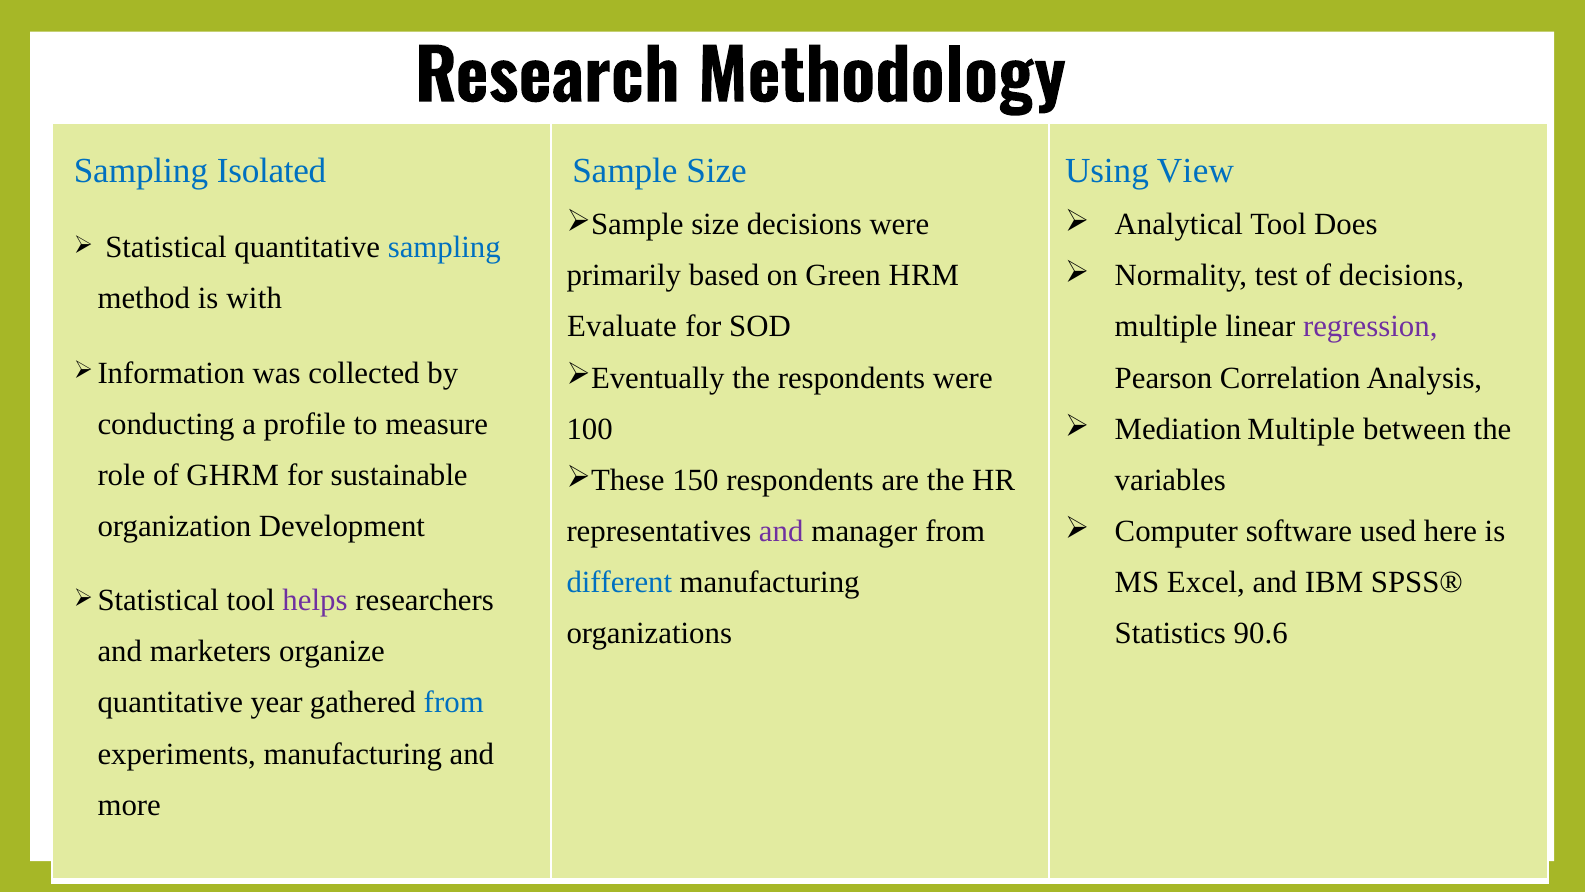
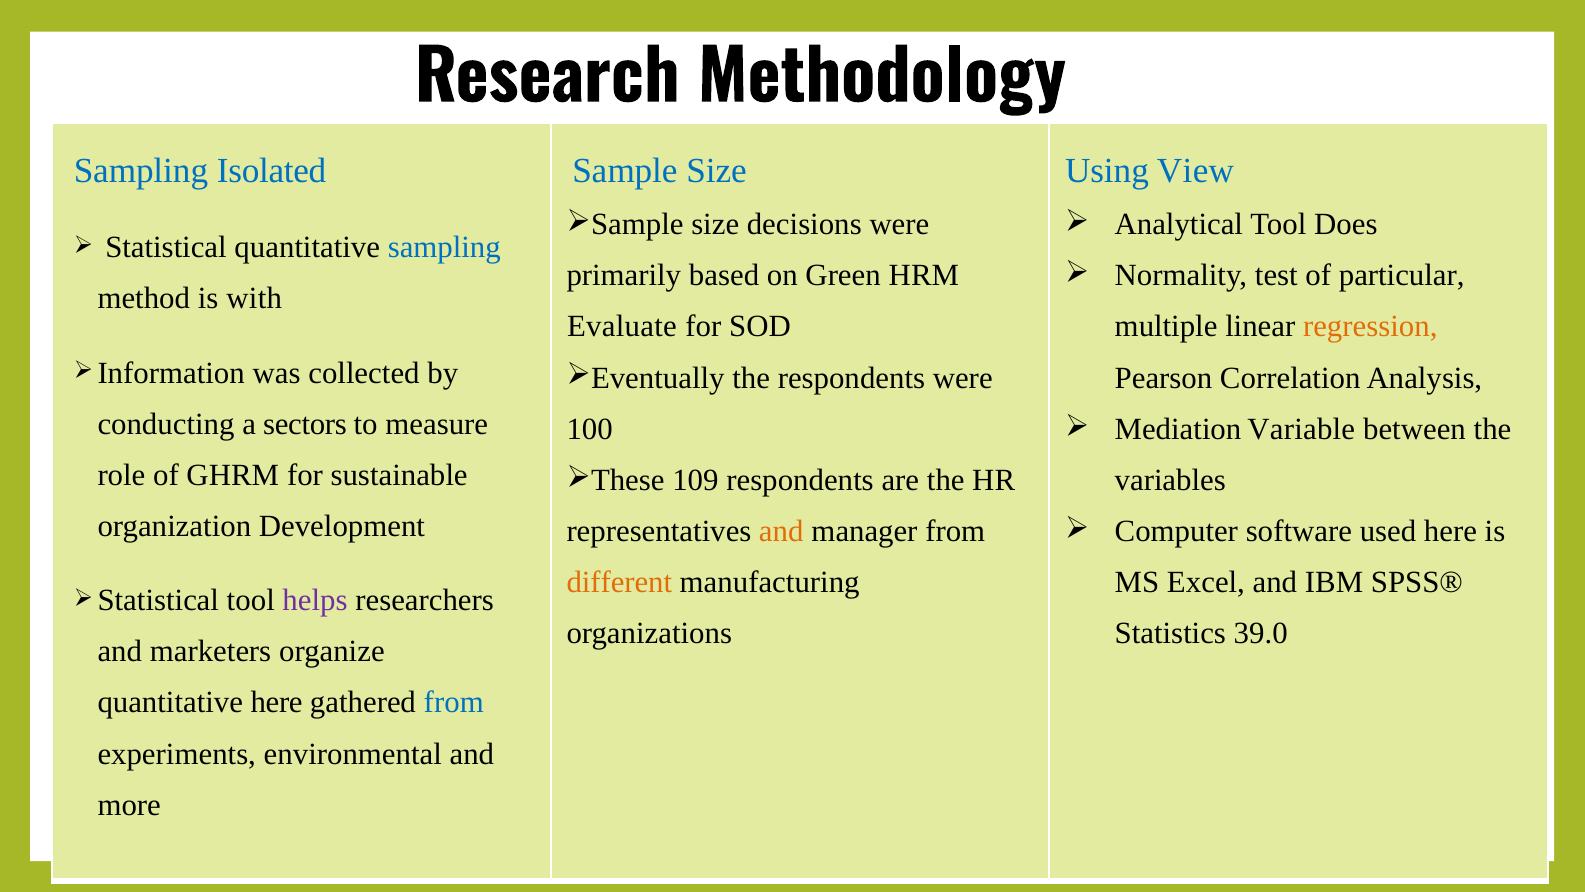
of decisions: decisions -> particular (1402, 275)
regression colour: purple -> orange (1370, 327)
profile: profile -> sectors (305, 424)
Mediation Multiple: Multiple -> Variable (1301, 429)
150: 150 -> 109 (695, 480)
and colour: purple -> orange (781, 531)
different colour: blue -> orange (619, 582)
90.6: 90.6 -> 39.0 (1261, 633)
quantitative year: year -> here (277, 702)
experiments manufacturing: manufacturing -> environmental (353, 754)
